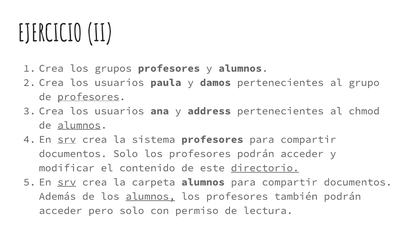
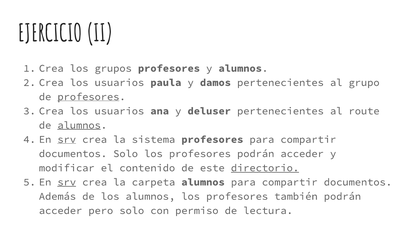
address: address -> deluser (209, 111)
chmod: chmod -> route (364, 111)
alumnos underline: present -> none (150, 197)
